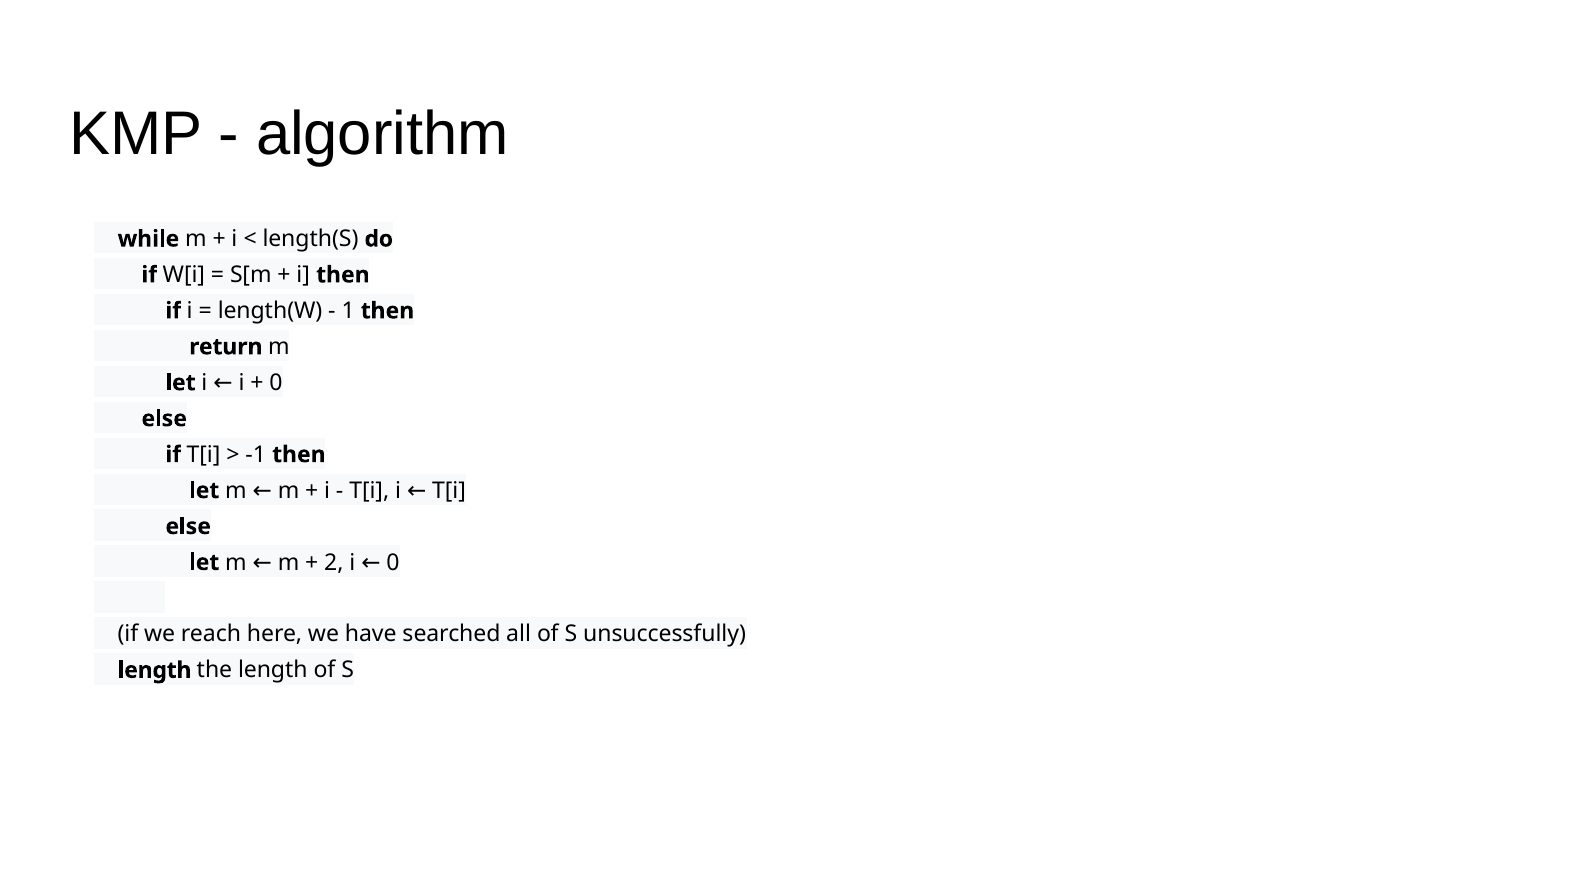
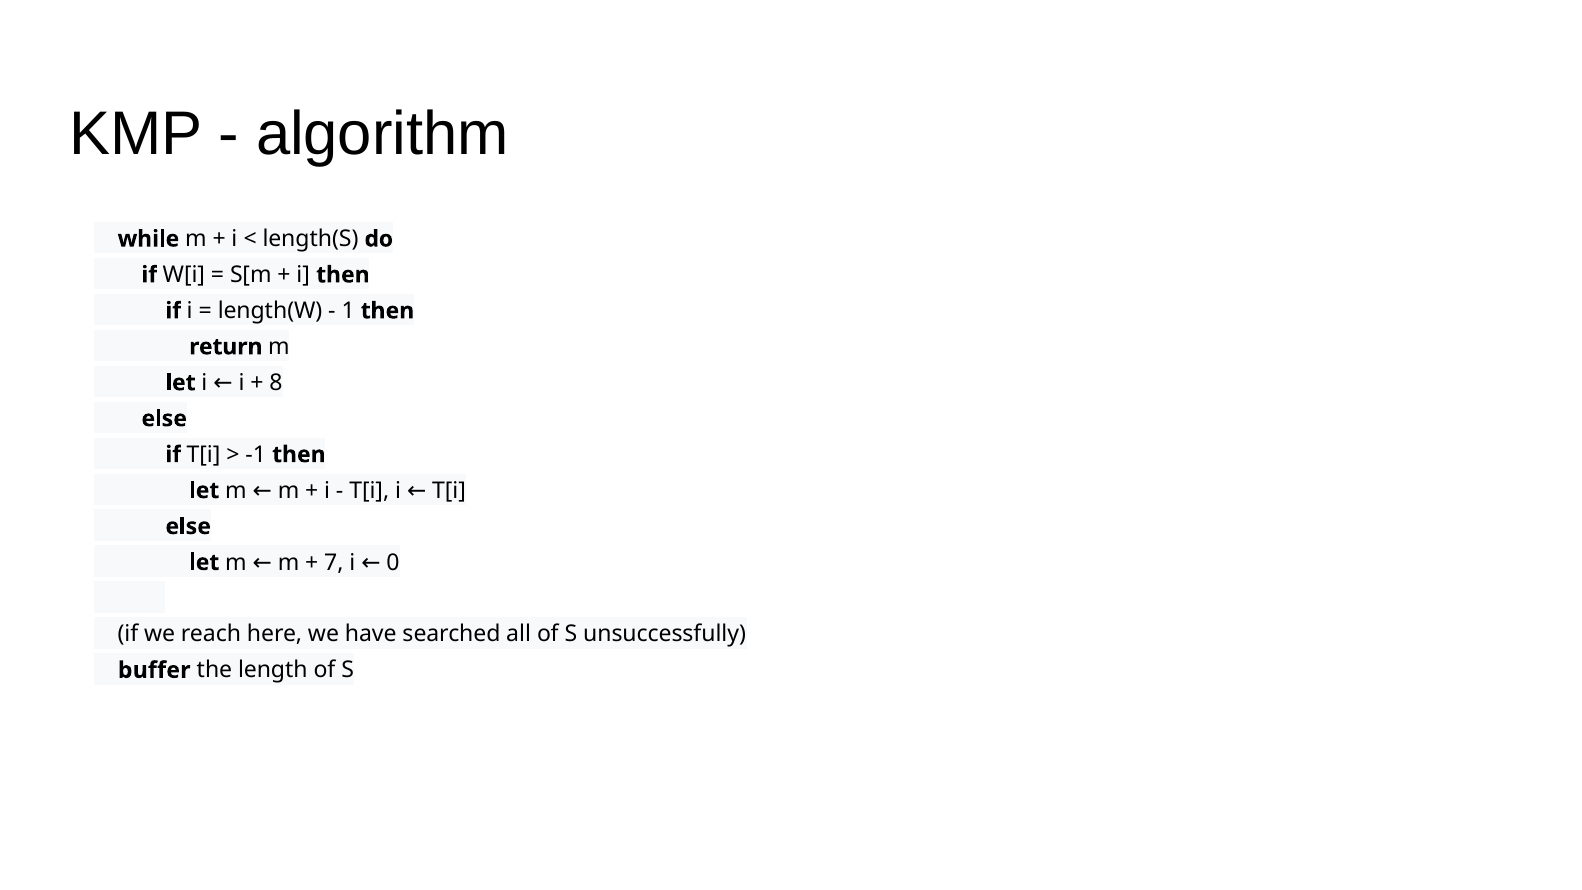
0: 0 -> 8 (276, 383)
2: 2 -> 7 (334, 562)
length: length -> buffer (154, 670)
